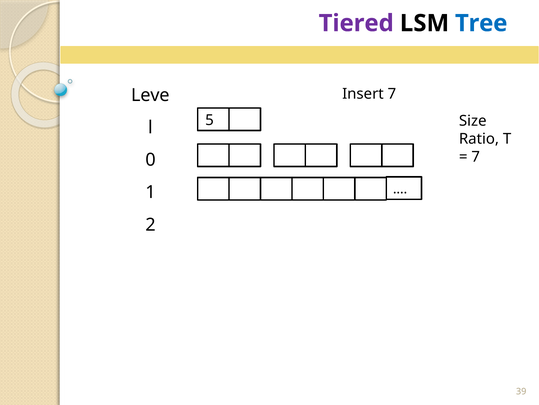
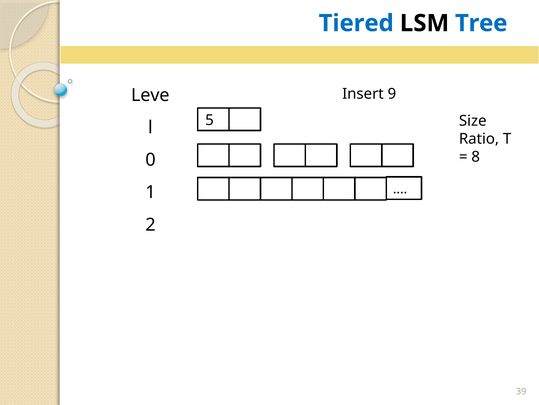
Tiered colour: purple -> blue (356, 23)
Insert 7: 7 -> 9 (392, 94)
7: 7 -> 8 (476, 156)
